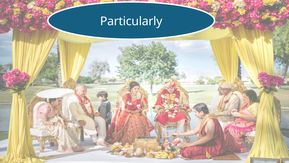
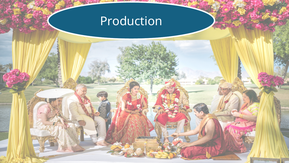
Particularly: Particularly -> Production (131, 21)
